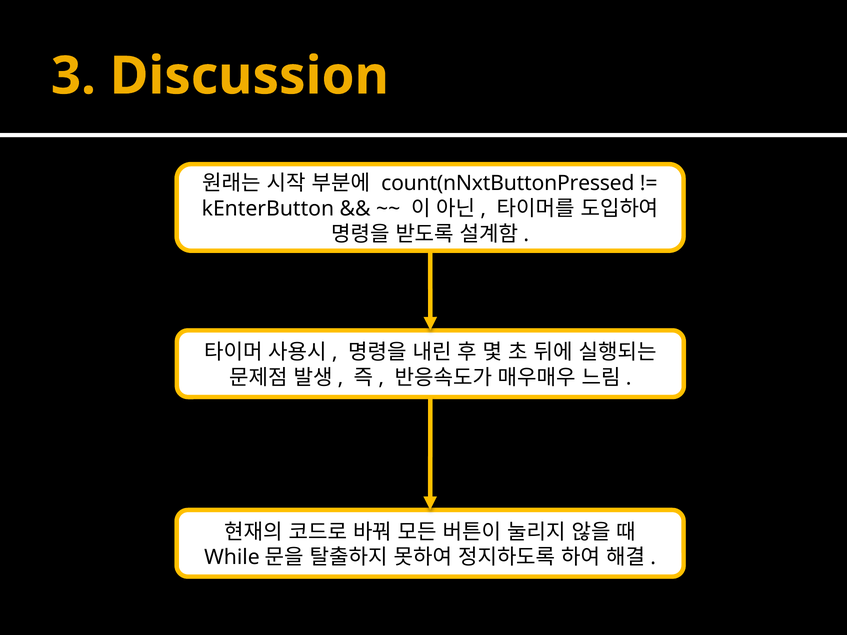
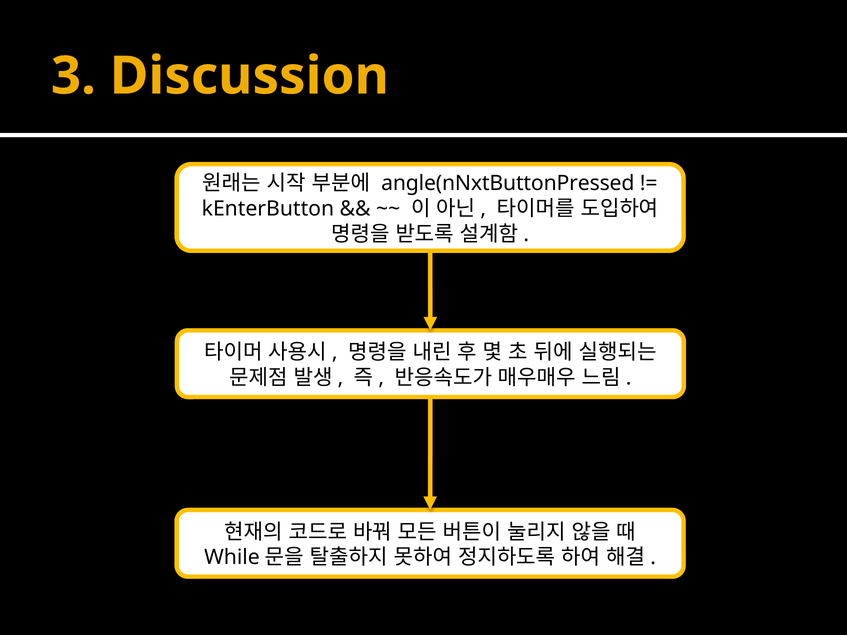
count(nNxtButtonPressed: count(nNxtButtonPressed -> angle(nNxtButtonPressed (508, 184)
